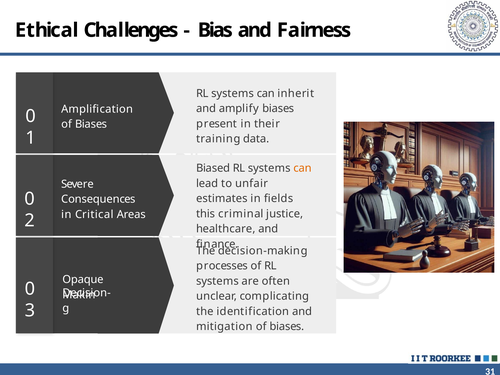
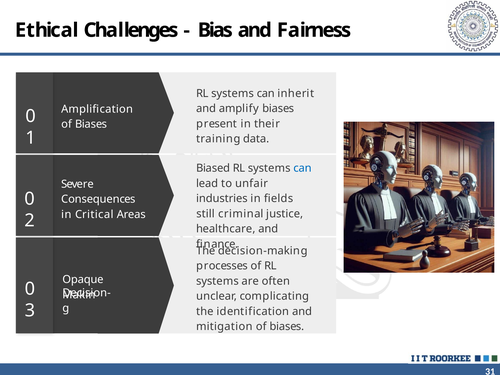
can colour: orange -> blue (302, 168)
estimates: estimates -> industries (222, 199)
this: this -> still (205, 214)
